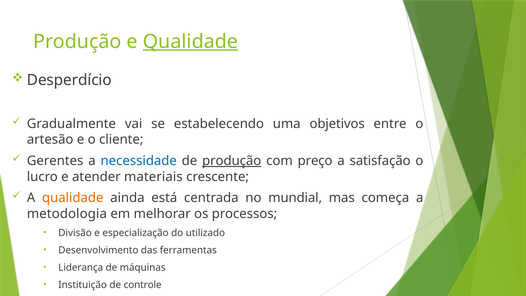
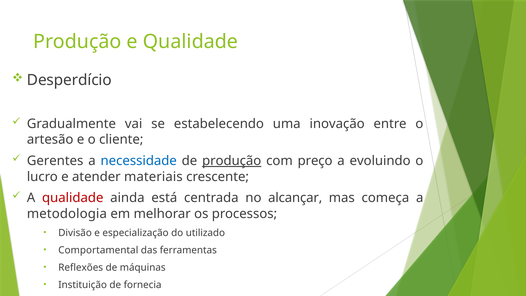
Qualidade underline: present -> none (190, 41)
objetivos: objetivos -> inovação (337, 124)
satisfação: satisfação -> evoluindo (380, 161)
qualidade colour: orange -> red (73, 198)
mundial: mundial -> alcançar (295, 198)
Desenvolvimento: Desenvolvimento -> Comportamental (98, 250)
Liderança: Liderança -> Reflexões (81, 267)
controle: controle -> fornecia (143, 285)
